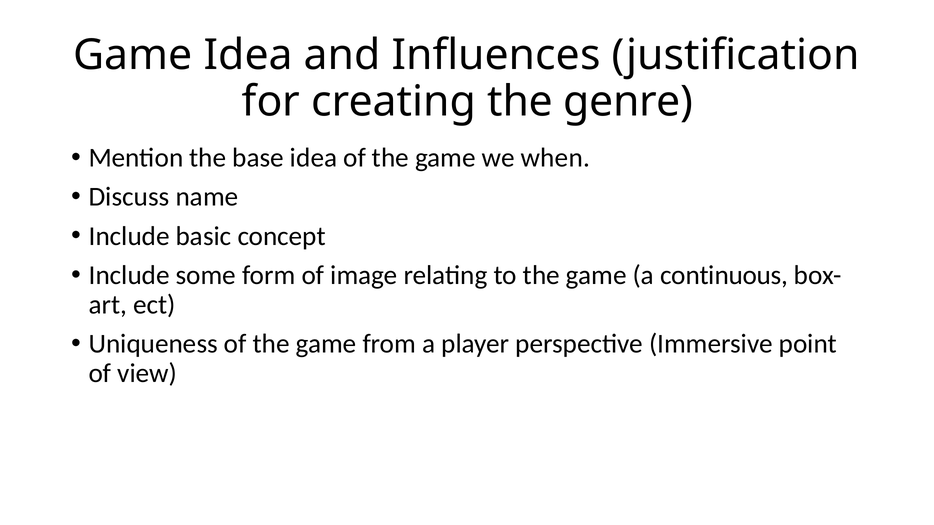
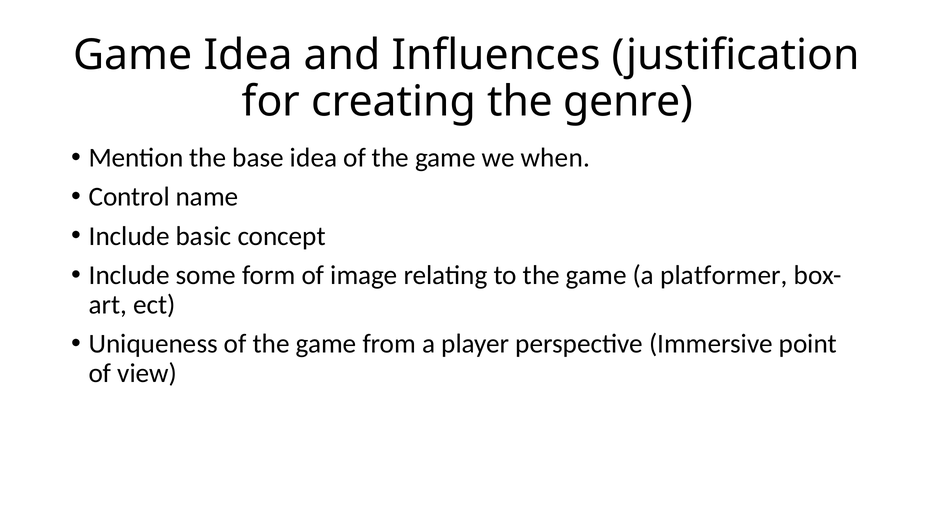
Discuss: Discuss -> Control (129, 197)
continuous: continuous -> platformer (724, 275)
